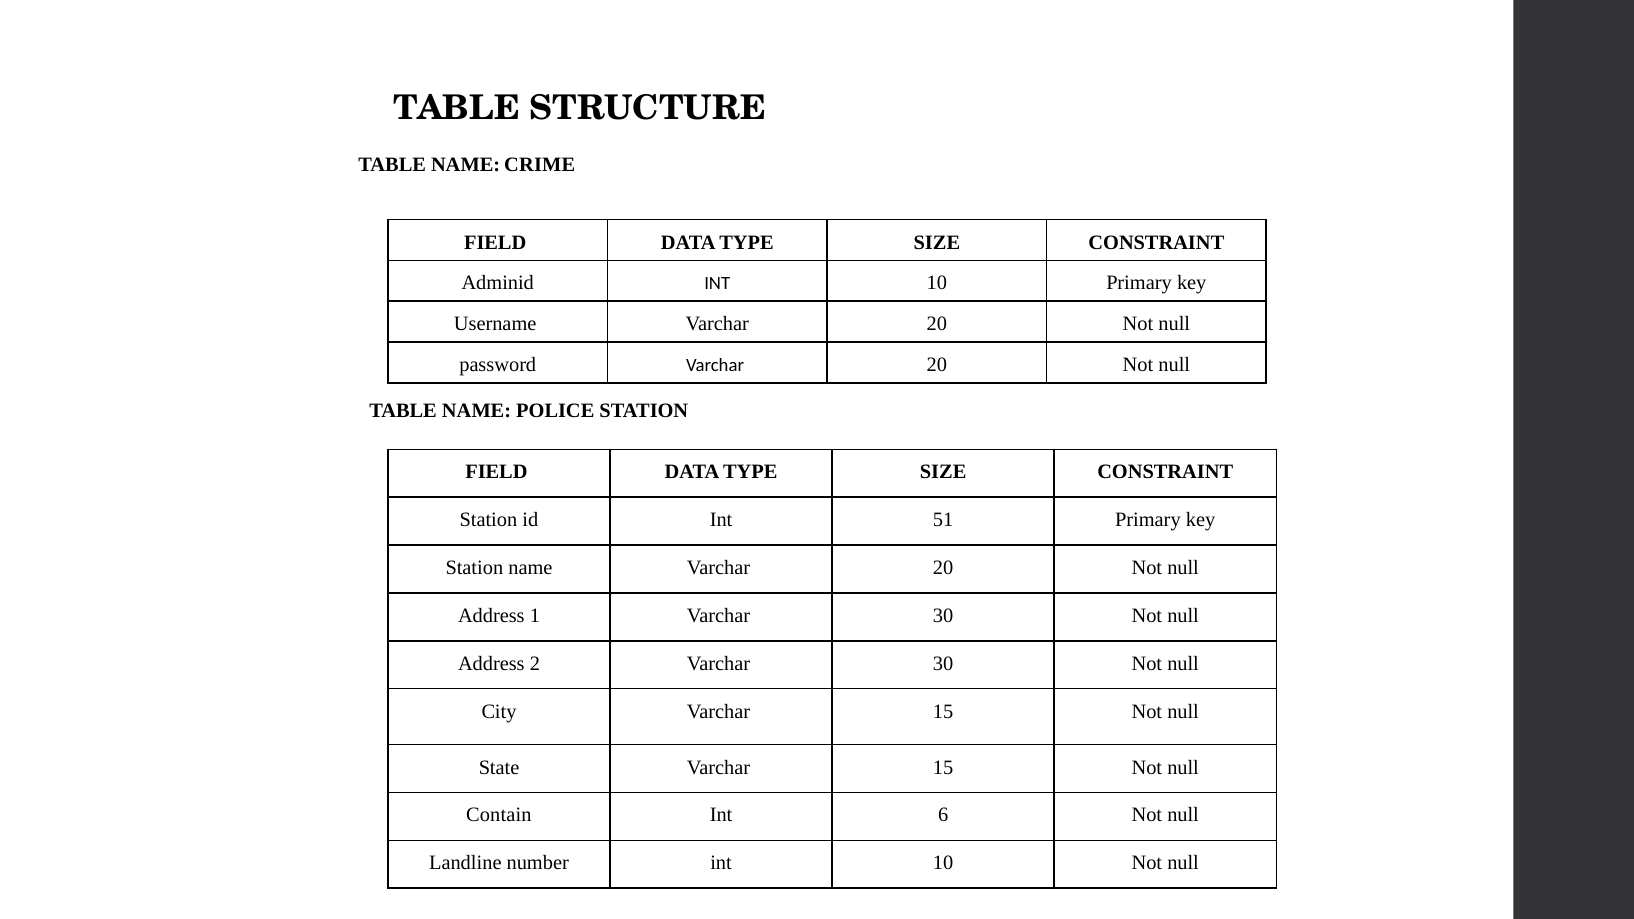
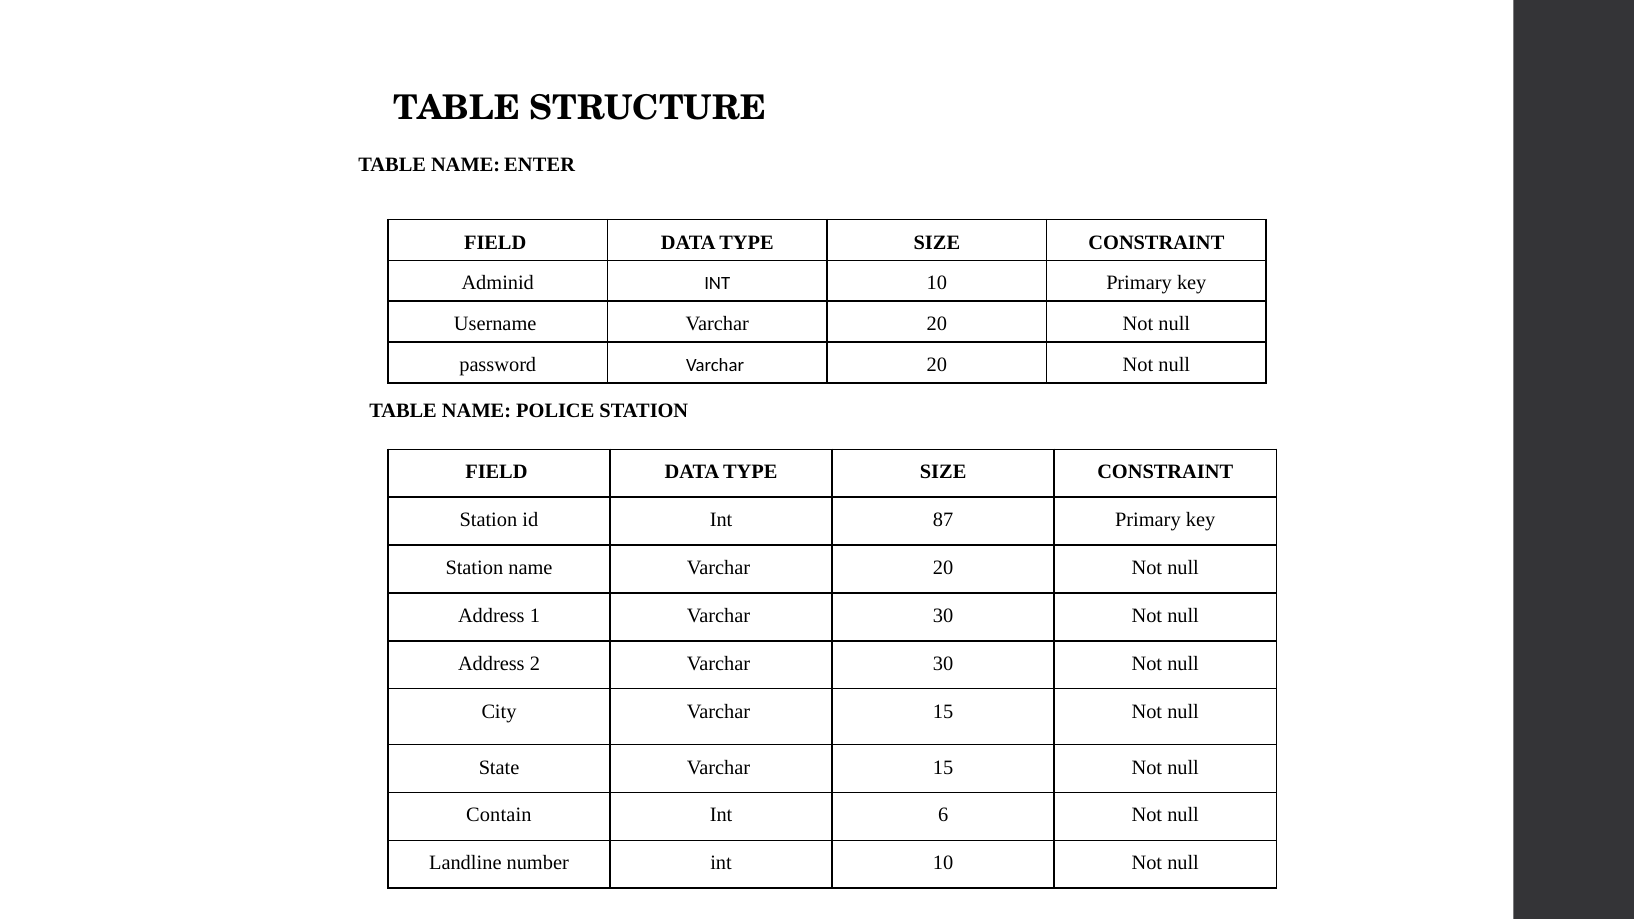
CRIME: CRIME -> ENTER (540, 165)
51: 51 -> 87 (943, 520)
